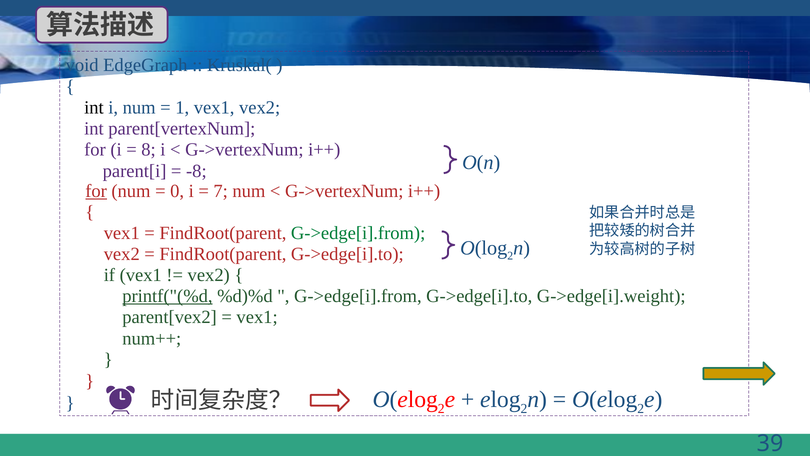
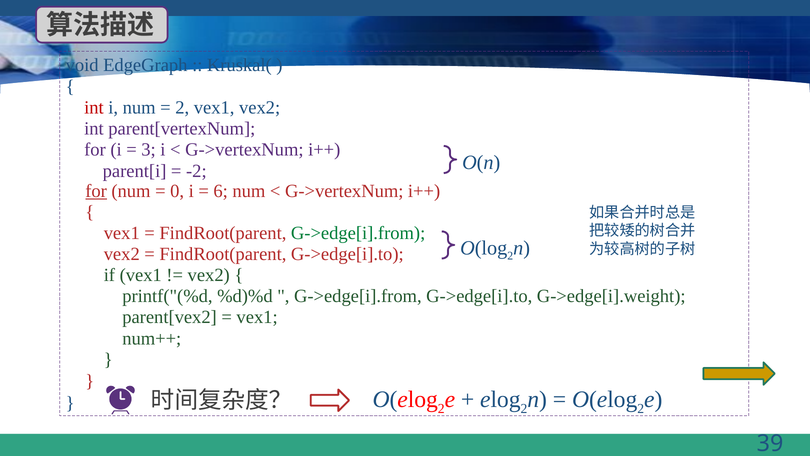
int colour: black -> red (94, 107)
1: 1 -> 2 (182, 107)
8: 8 -> 3 (149, 150)
-8: -8 -> -2 (196, 171)
7: 7 -> 6 (221, 191)
printf("(%d underline: present -> none (167, 296)
